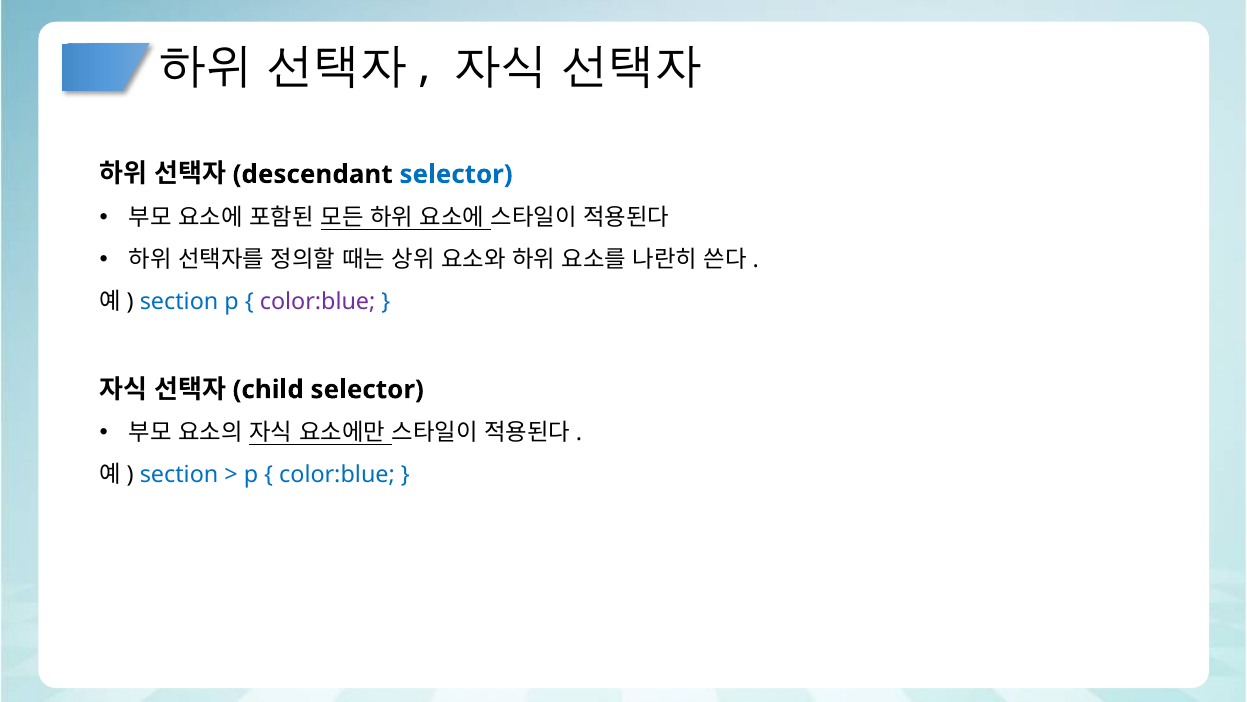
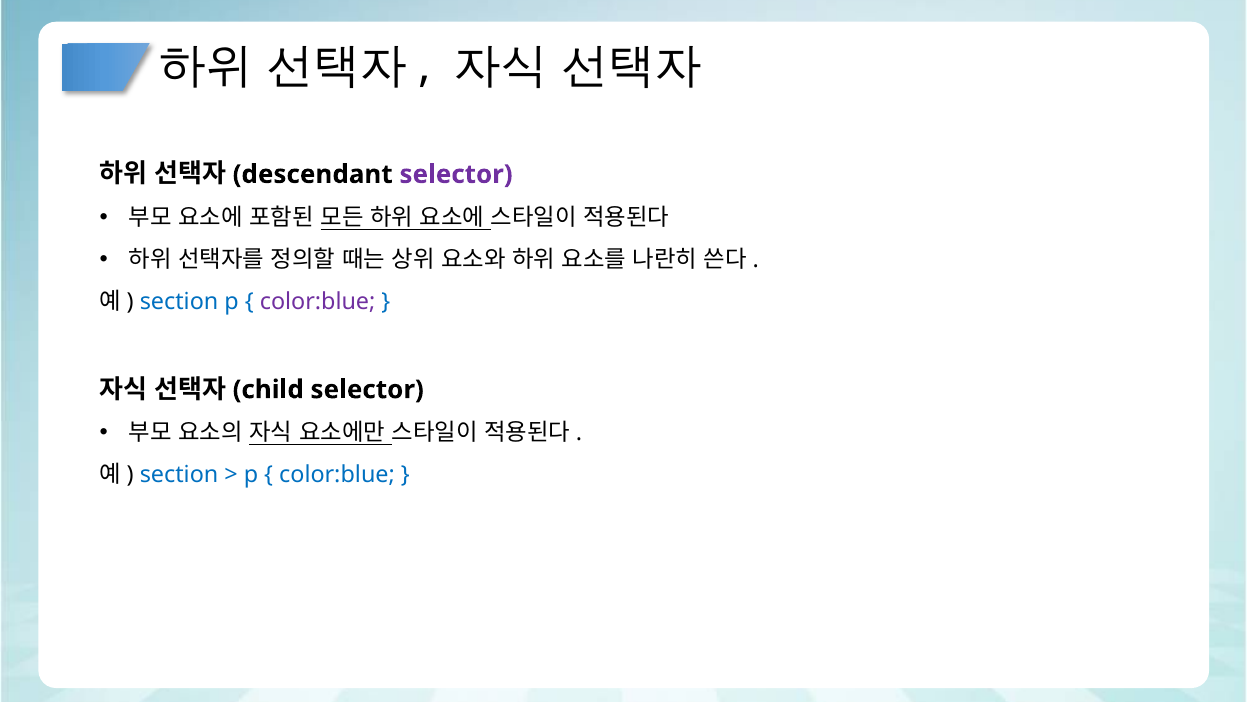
selector colour: blue -> purple (456, 174)
